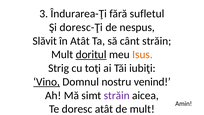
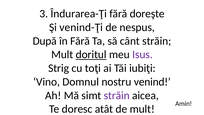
sufletul: sufletul -> doreşte (147, 14)
doresc-Ţi: doresc-Ţi -> venind-Ţi (81, 27)
Slăvit: Slăvit -> După (45, 41)
în Atât: Atât -> Fără (80, 41)
Isus colour: orange -> purple (142, 54)
Vino underline: present -> none (47, 82)
